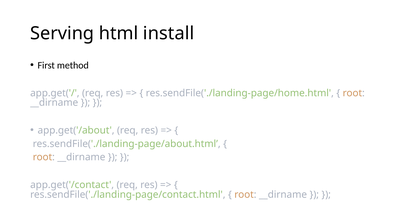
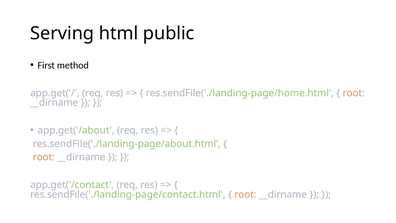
install: install -> public (169, 33)
